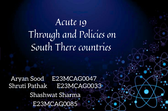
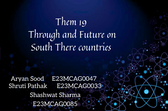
Acute: Acute -> Them (66, 22)
Policies: Policies -> Future (92, 35)
